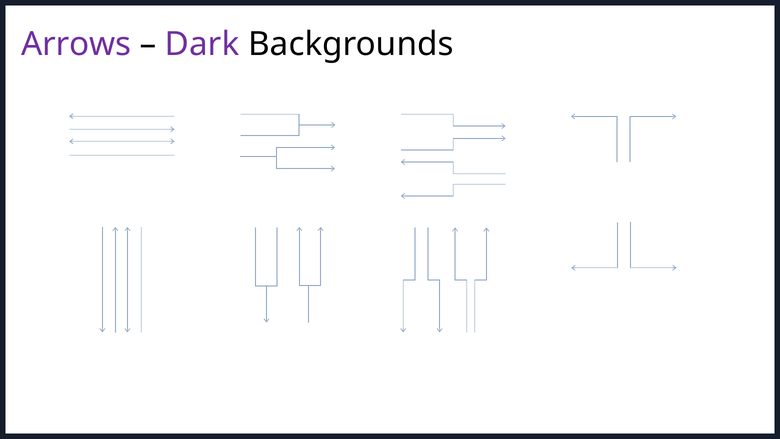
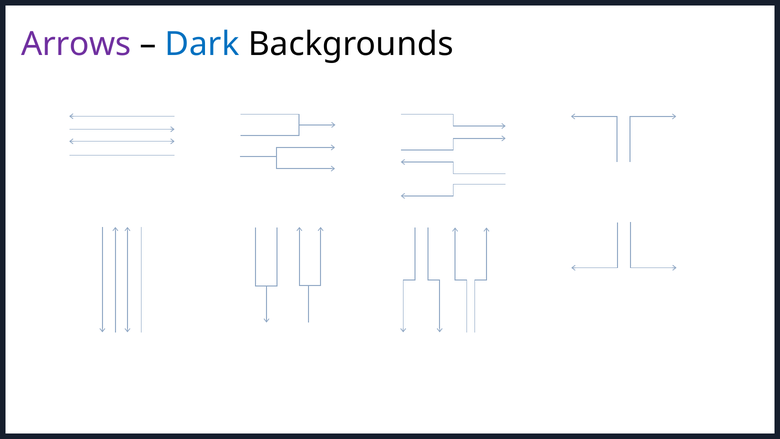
Dark colour: purple -> blue (202, 44)
